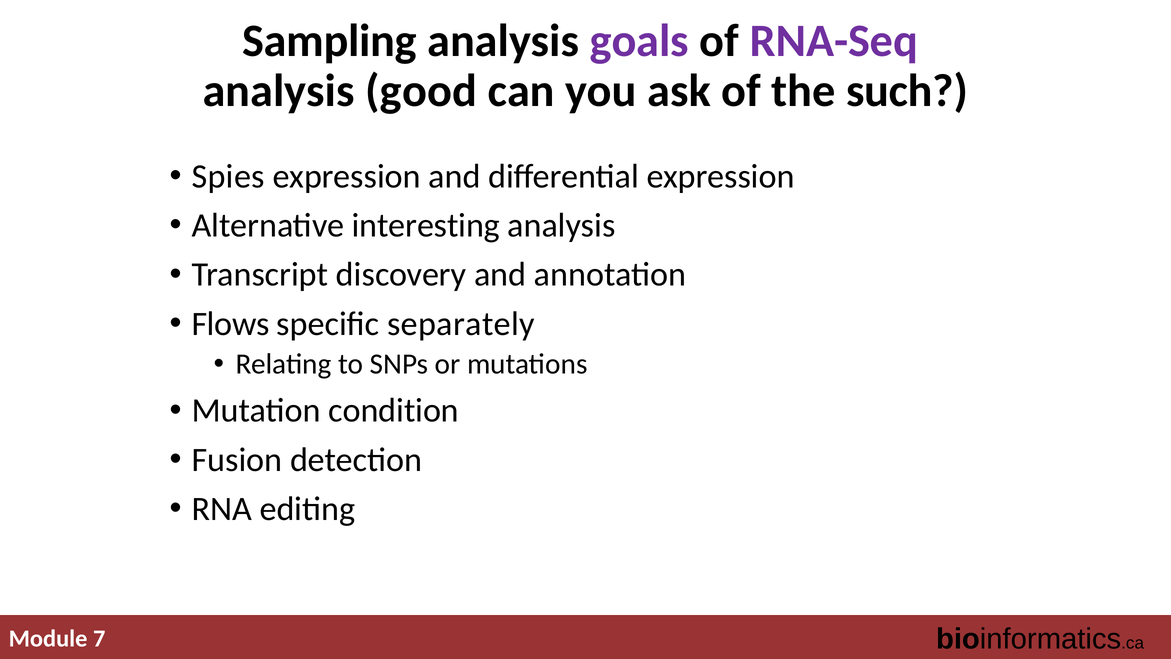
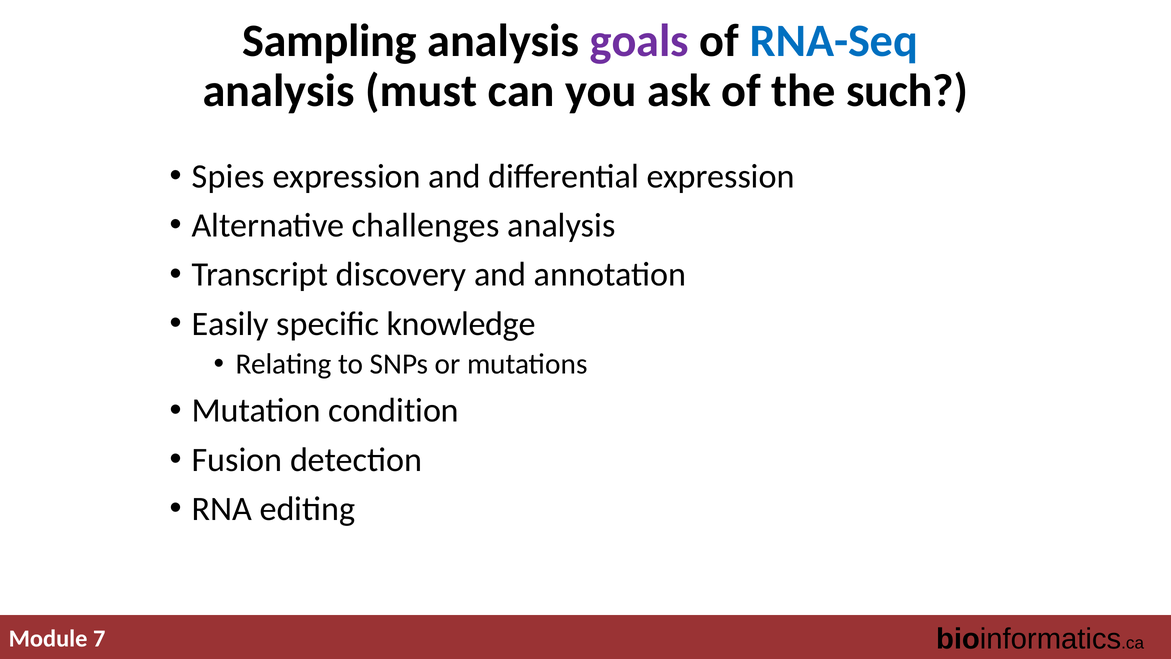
RNA-Seq colour: purple -> blue (834, 41)
good: good -> must (421, 91)
interesting: interesting -> challenges (426, 225)
Flows: Flows -> Easily (230, 324)
separately: separately -> knowledge (461, 324)
